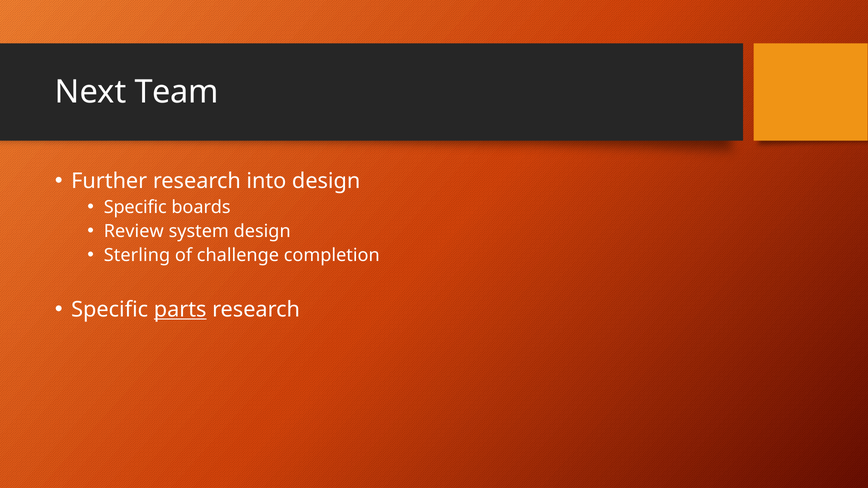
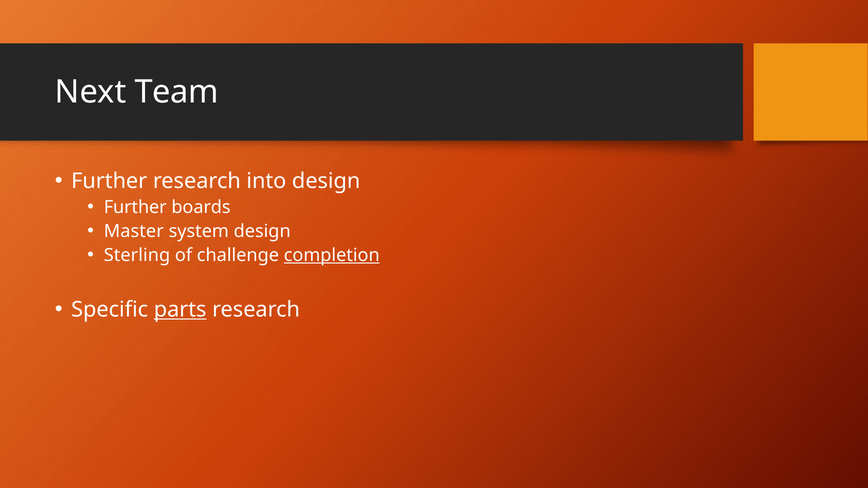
Specific: Specific -> Further (135, 207)
Review: Review -> Master (134, 231)
completion underline: none -> present (332, 255)
